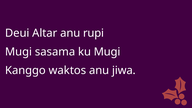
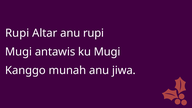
Deui: Deui -> Rupi (17, 33)
sasama: sasama -> antawis (55, 52)
waktos: waktos -> munah (67, 70)
